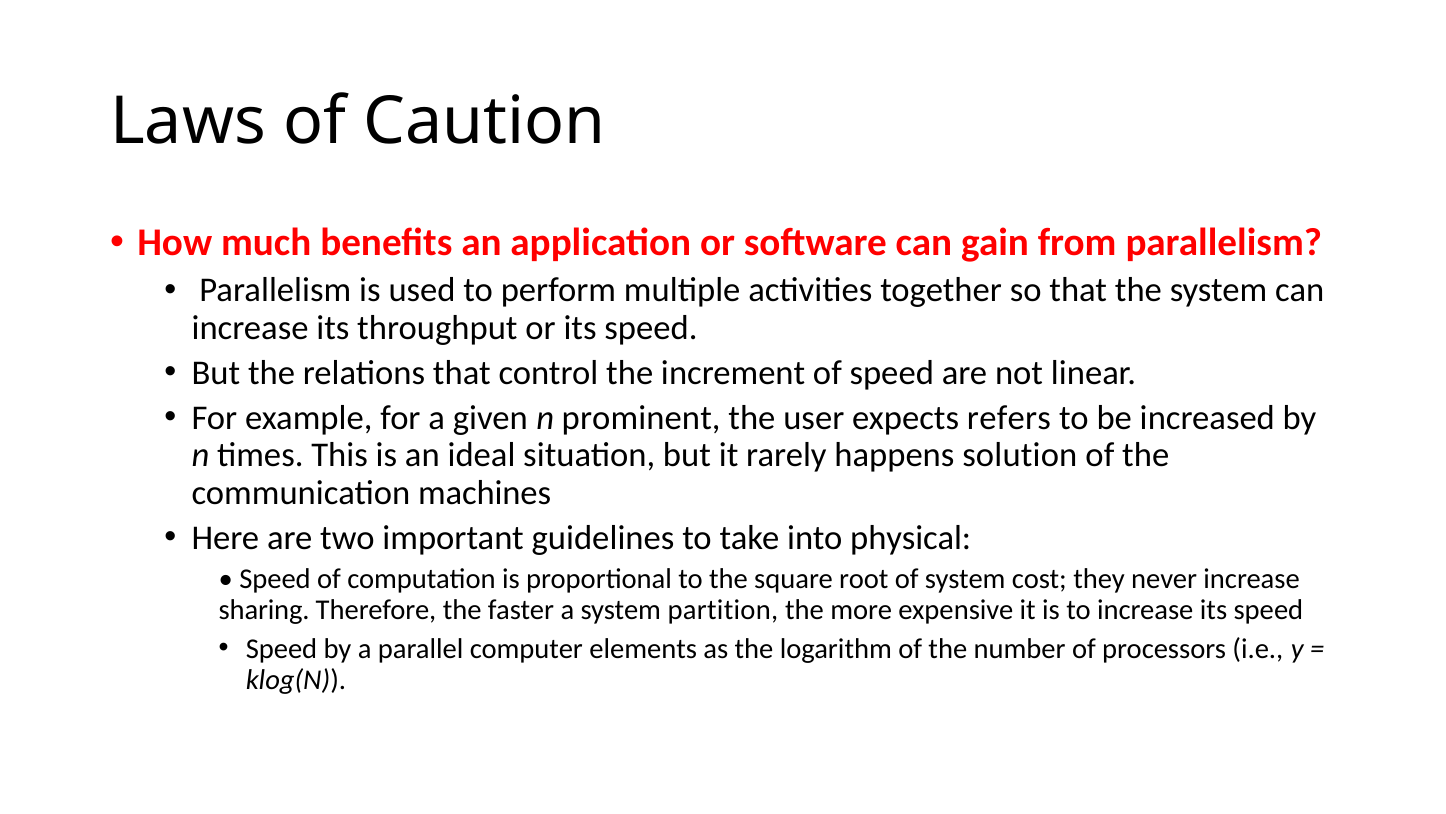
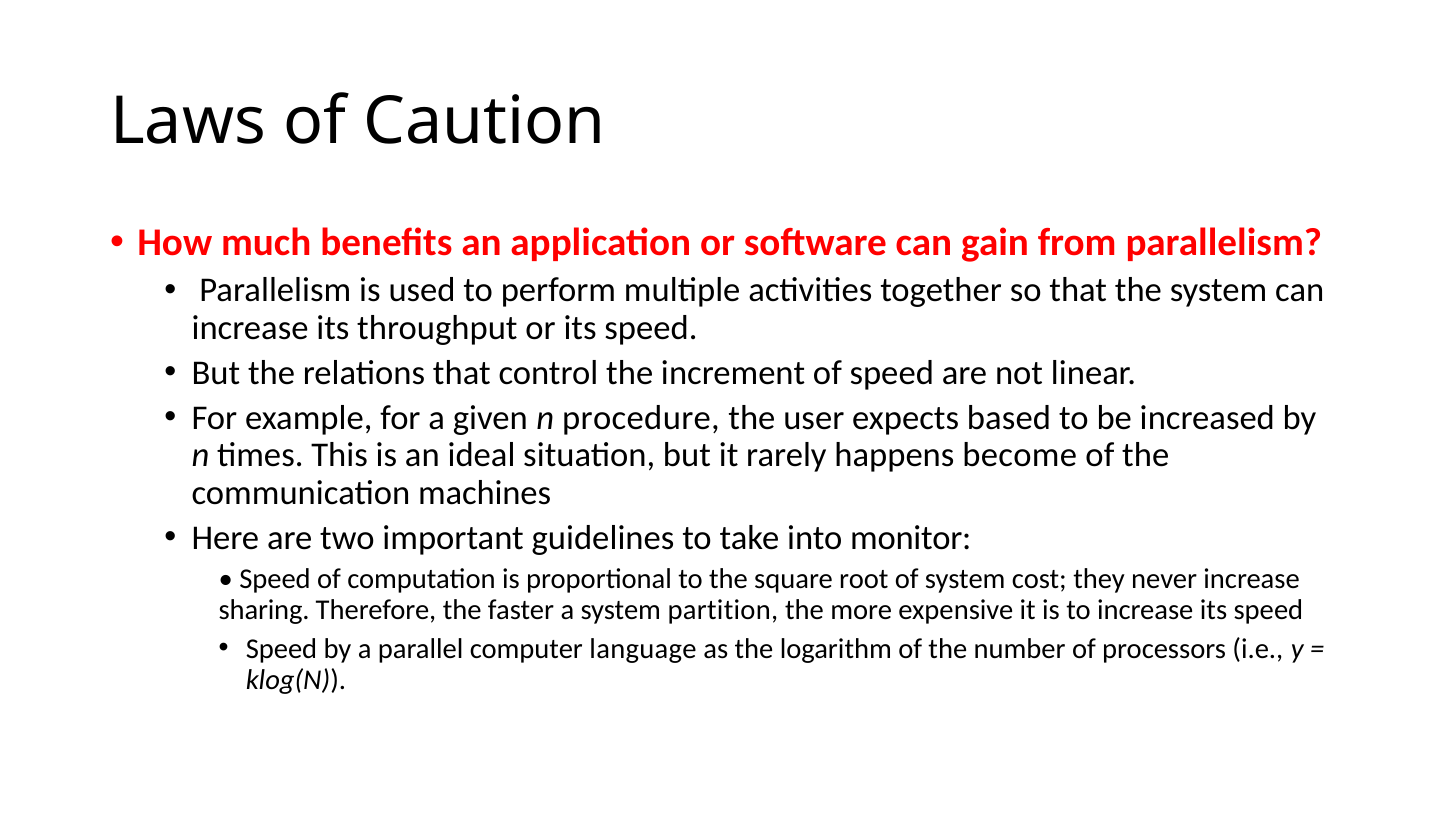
prominent: prominent -> procedure (641, 417)
refers: refers -> based (1009, 417)
solution: solution -> become (1020, 455)
physical: physical -> monitor (911, 537)
elements: elements -> language (643, 648)
